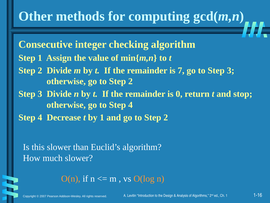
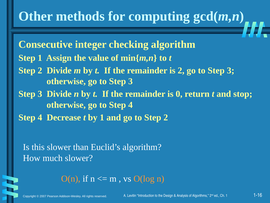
is 7: 7 -> 2 (181, 70)
2: 2 -> 3 (130, 81)
